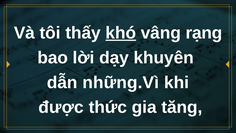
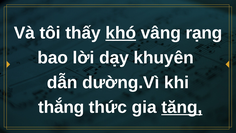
những.Vì: những.Vì -> dường.Vì (121, 82)
được: được -> thắng (61, 107)
tăng underline: none -> present (182, 107)
